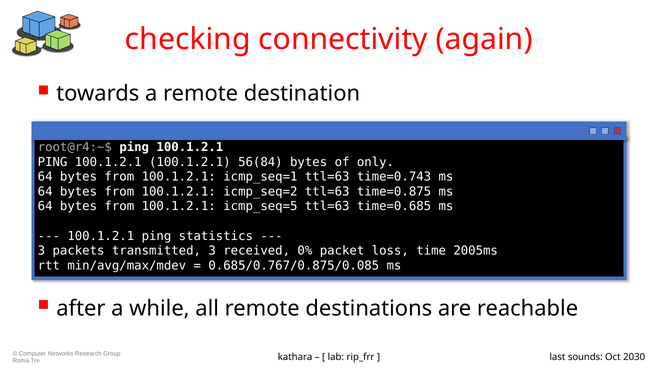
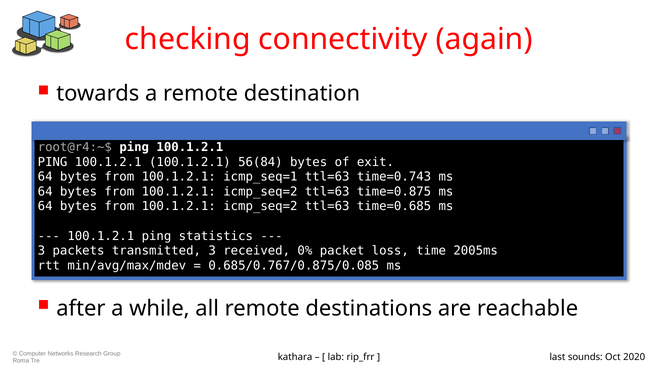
only: only -> exit (375, 162)
icmp_seq=5: icmp_seq=5 -> icmp_seq=2 (260, 206)
2030: 2030 -> 2020 (634, 357)
